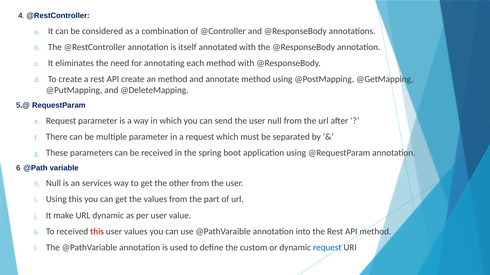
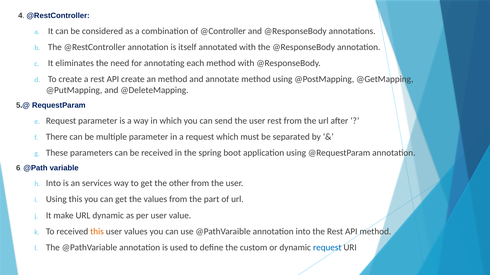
user null: null -> rest (275, 121)
Null: Null -> Into (53, 184)
this colour: red -> orange (97, 232)
